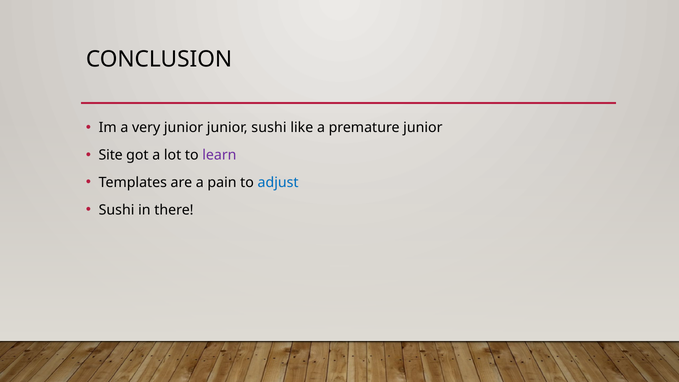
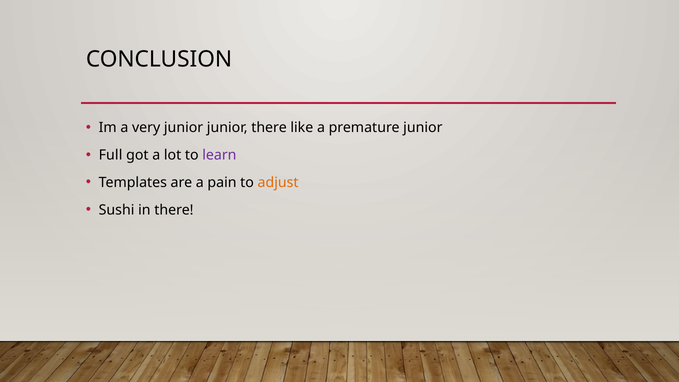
junior sushi: sushi -> there (269, 128)
Site: Site -> Full (111, 155)
adjust colour: blue -> orange (278, 183)
